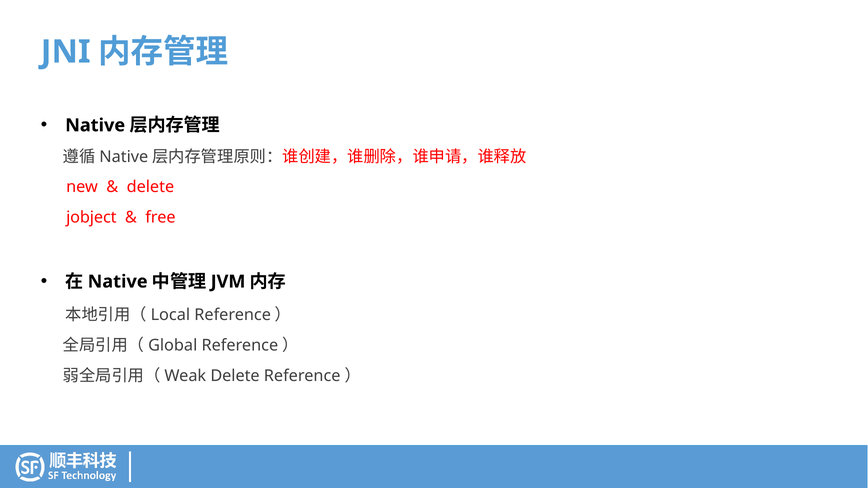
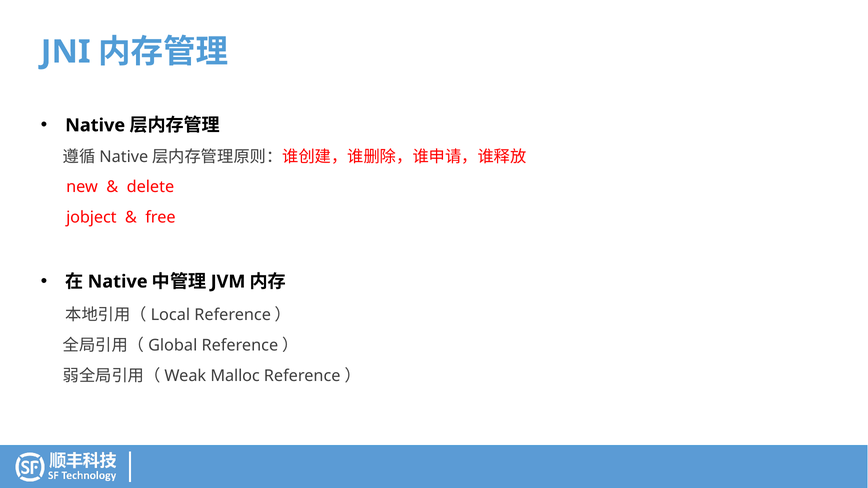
Delete: Delete -> Malloc (235, 376)
